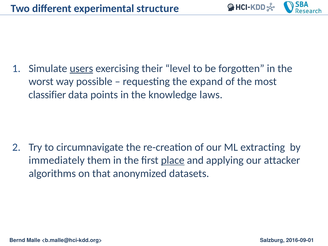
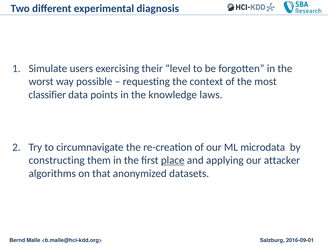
structure: structure -> diagnosis (158, 8)
users underline: present -> none (81, 68)
expand: expand -> context (206, 82)
extracting: extracting -> microdata (263, 147)
immediately: immediately -> constructing (57, 160)
